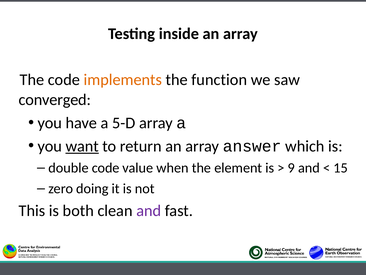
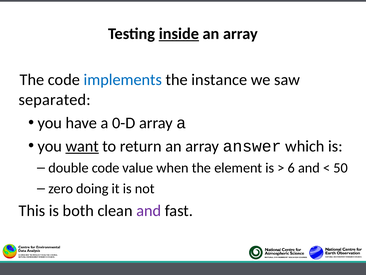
inside underline: none -> present (179, 34)
implements colour: orange -> blue (123, 80)
function: function -> instance (219, 80)
converged: converged -> separated (55, 100)
5-D: 5-D -> 0-D (124, 123)
9: 9 -> 6 (291, 168)
15: 15 -> 50 (341, 168)
